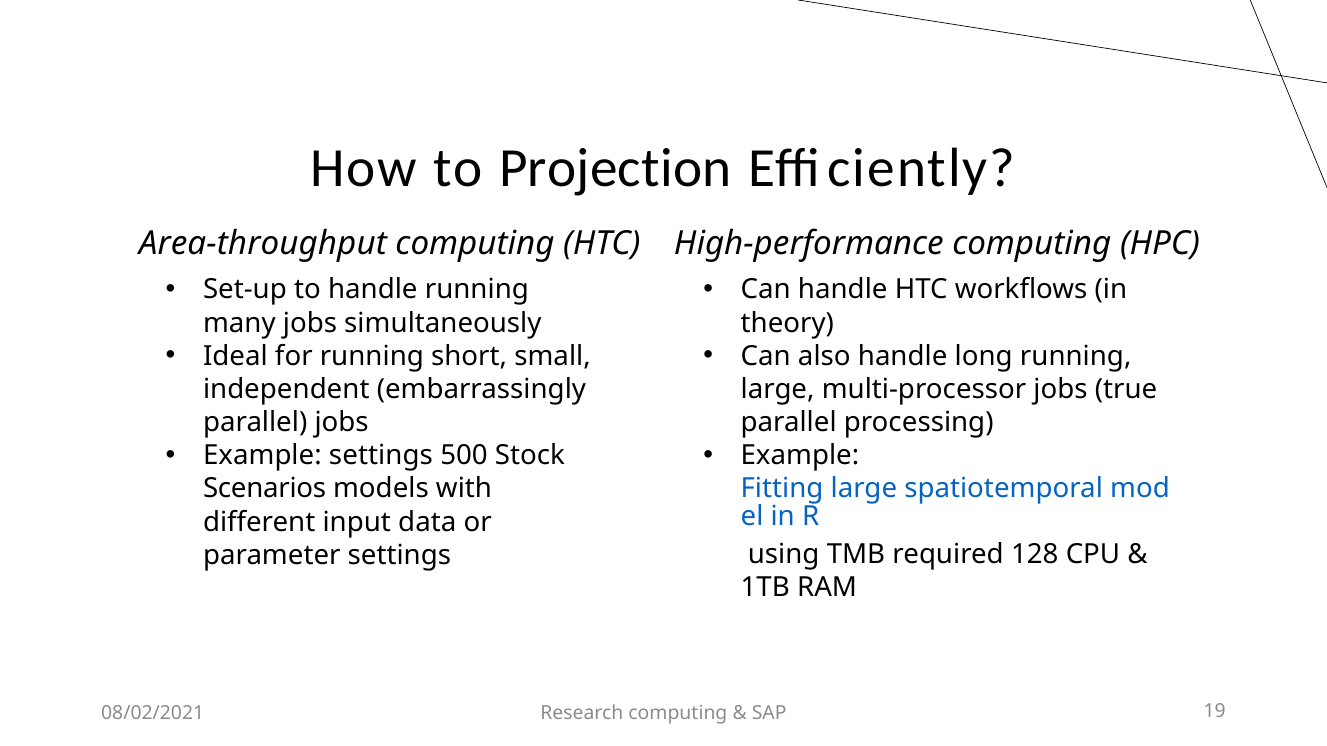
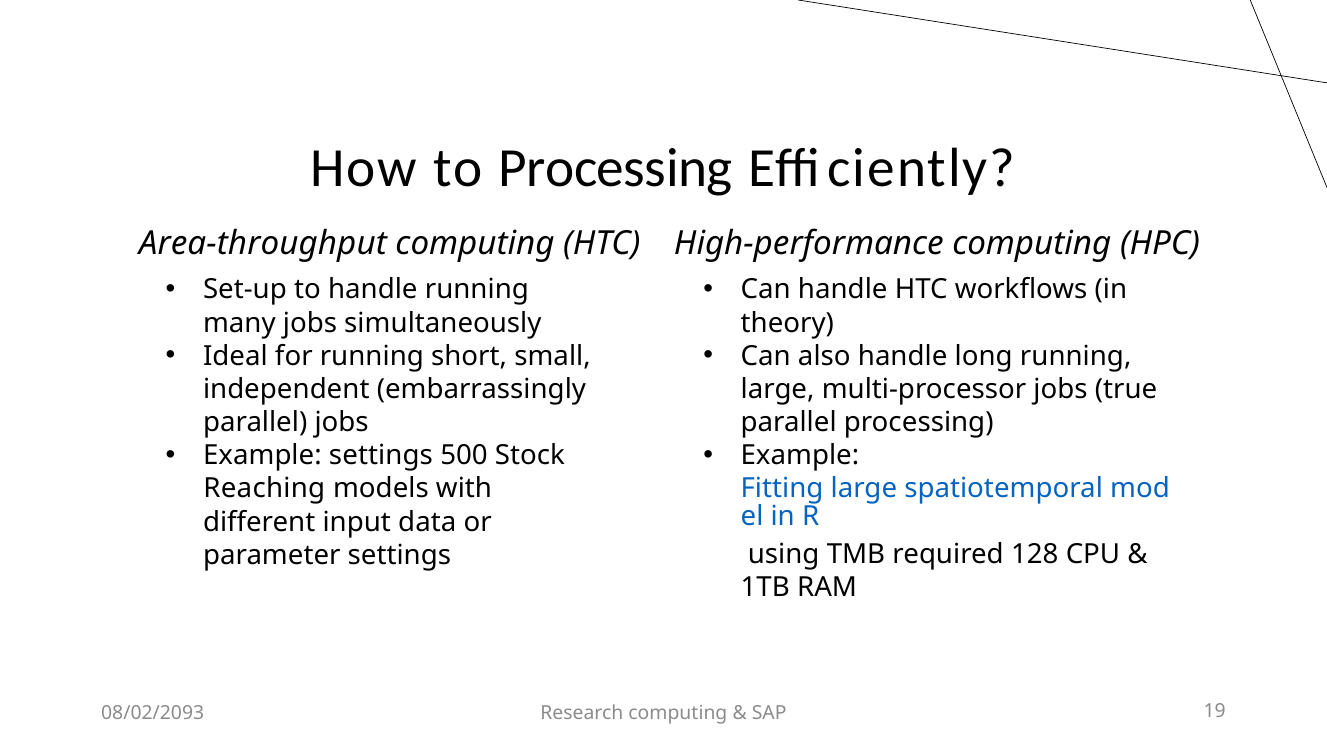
to Projection: Projection -> Processing (616, 169)
Scenarios: Scenarios -> Reaching (264, 489)
08/02/2021: 08/02/2021 -> 08/02/2093 (153, 713)
